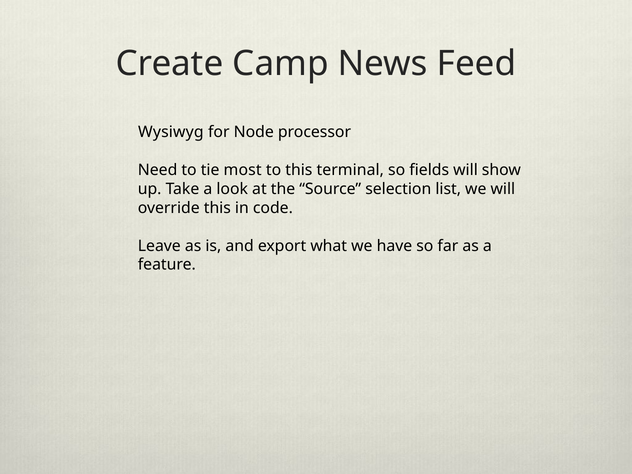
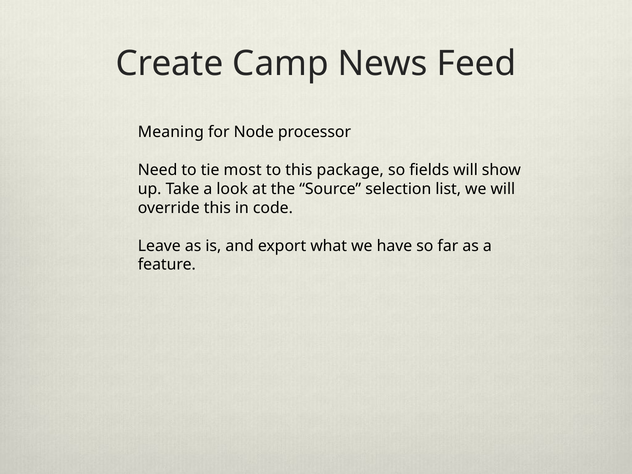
Wysiwyg: Wysiwyg -> Meaning (171, 132)
terminal: terminal -> package (350, 170)
